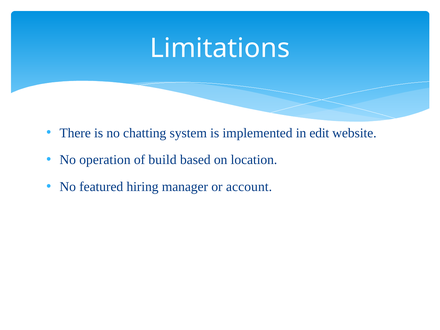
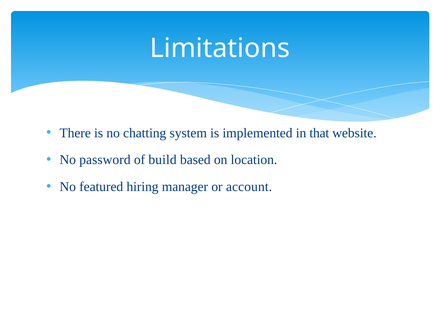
edit: edit -> that (319, 133)
operation: operation -> password (105, 160)
